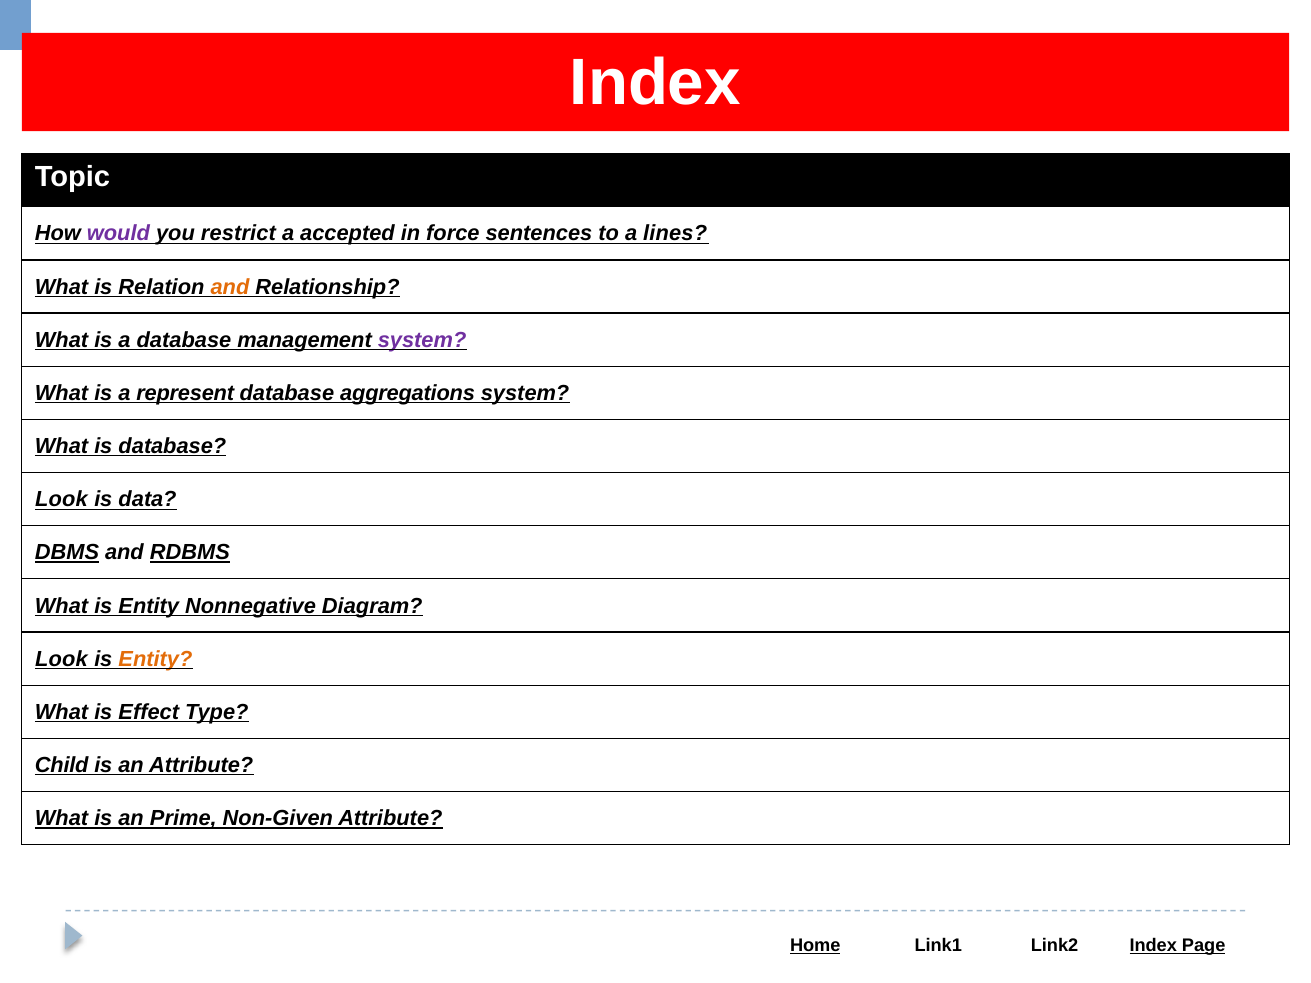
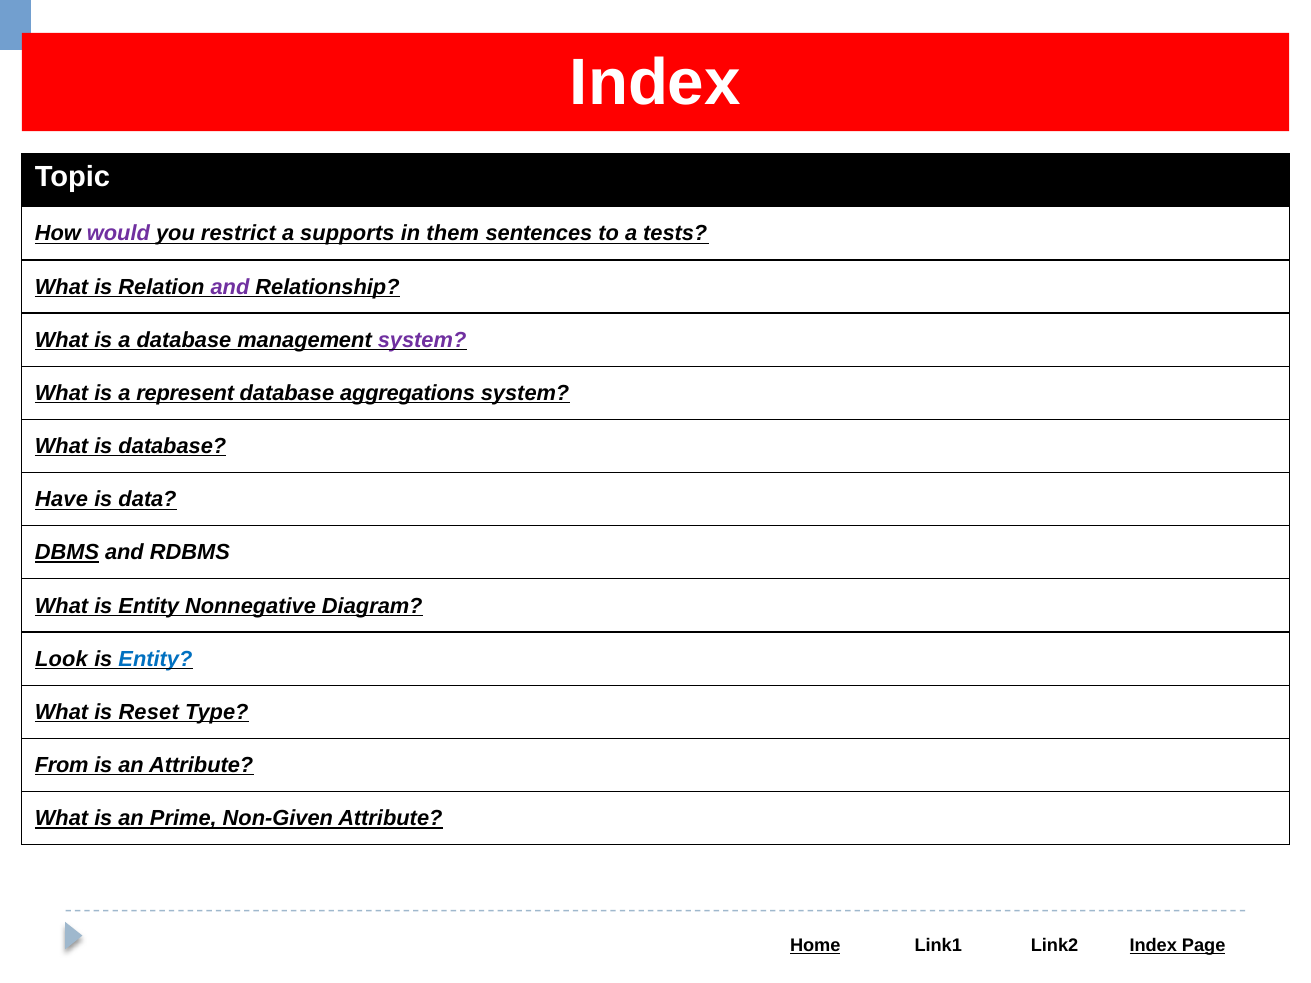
accepted: accepted -> supports (347, 234)
force: force -> them (453, 234)
lines: lines -> tests (675, 234)
and colour: orange -> purple (230, 287)
Look: Look -> Have (61, 500)
RDBMS underline: present -> none (190, 553)
Entity colour: orange -> blue (155, 659)
Effect: Effect -> Reset (149, 712)
Child: Child -> From (62, 765)
